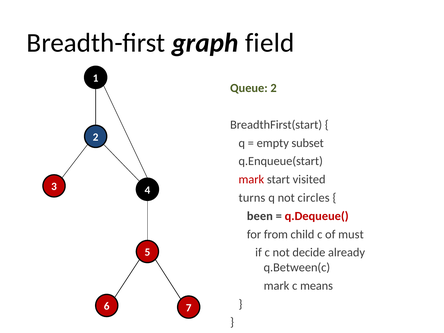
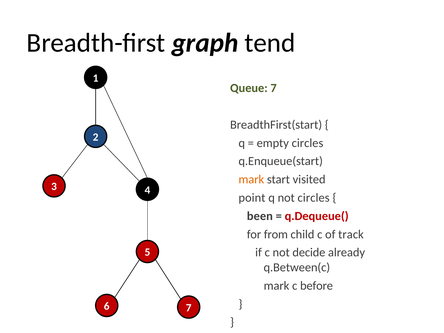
field: field -> tend (270, 43)
Queue 2: 2 -> 7 (274, 88)
empty subset: subset -> circles (308, 143)
mark colour: red -> orange (251, 180)
turns: turns -> point (252, 198)
must: must -> track (351, 234)
means: means -> before (317, 286)
